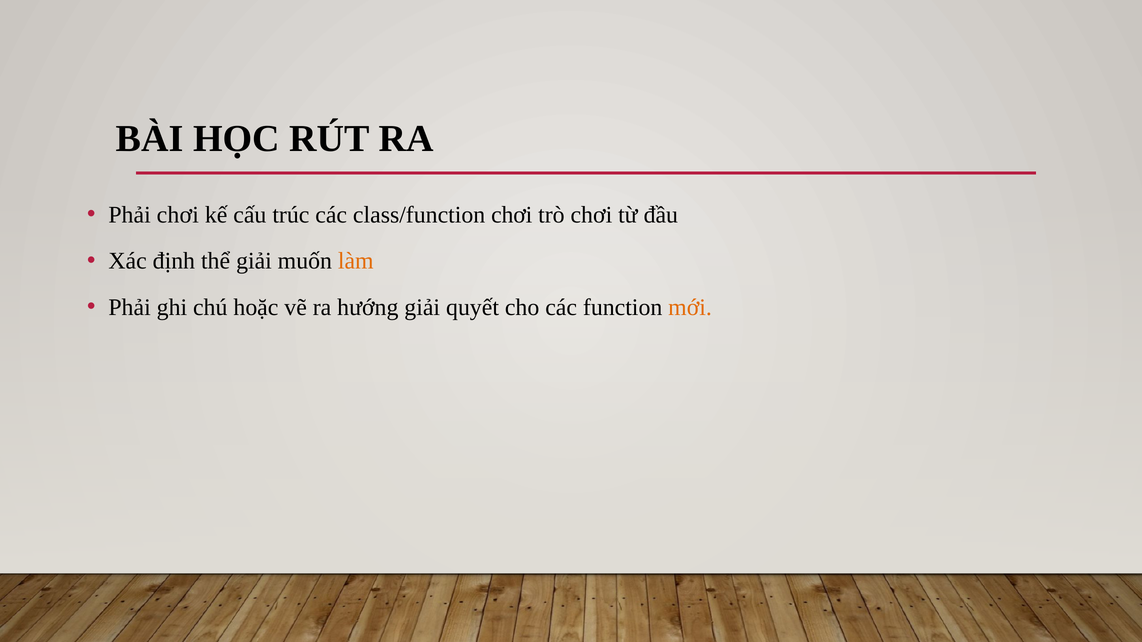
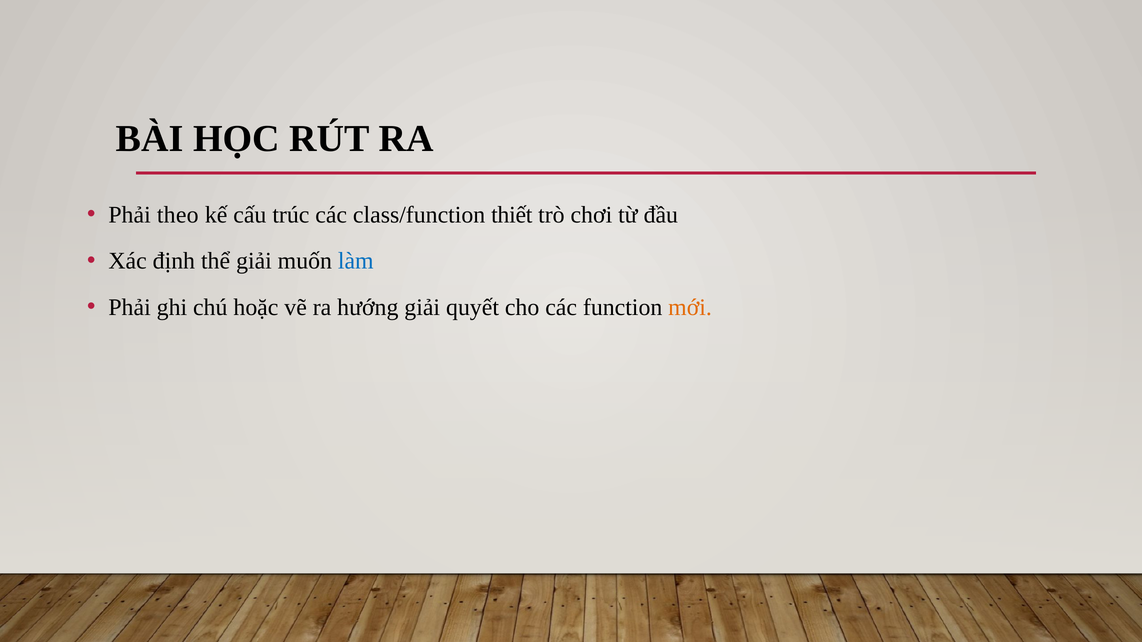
Phải chơi: chơi -> theo (178, 215)
class/function chơi: chơi -> thiết (512, 215)
làm colour: orange -> blue (356, 261)
